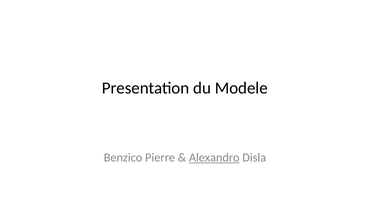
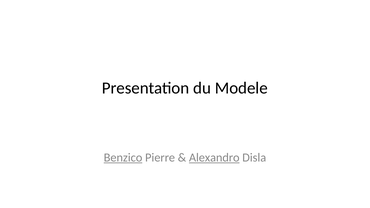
Benzico underline: none -> present (123, 158)
